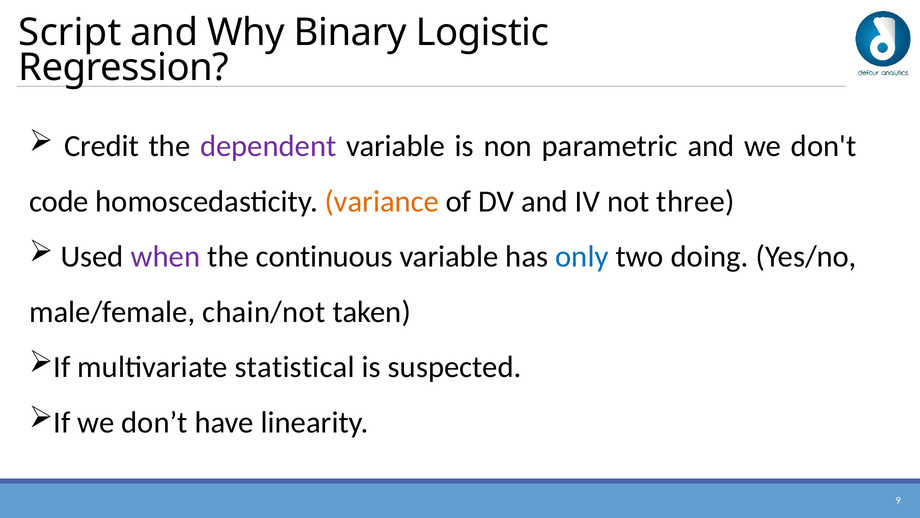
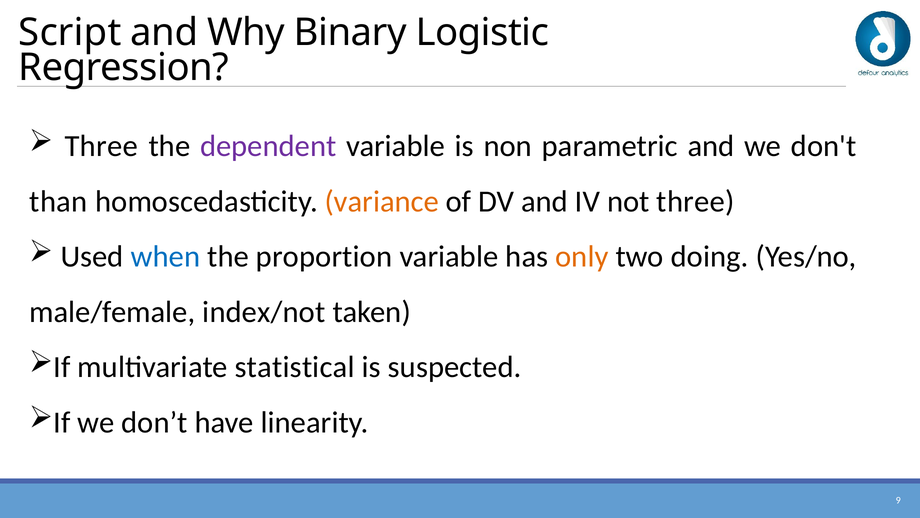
Credit: Credit -> Three (101, 146)
code: code -> than (59, 201)
when colour: purple -> blue (165, 256)
continuous: continuous -> proportion (324, 256)
only colour: blue -> orange (582, 256)
chain/not: chain/not -> index/not (264, 312)
